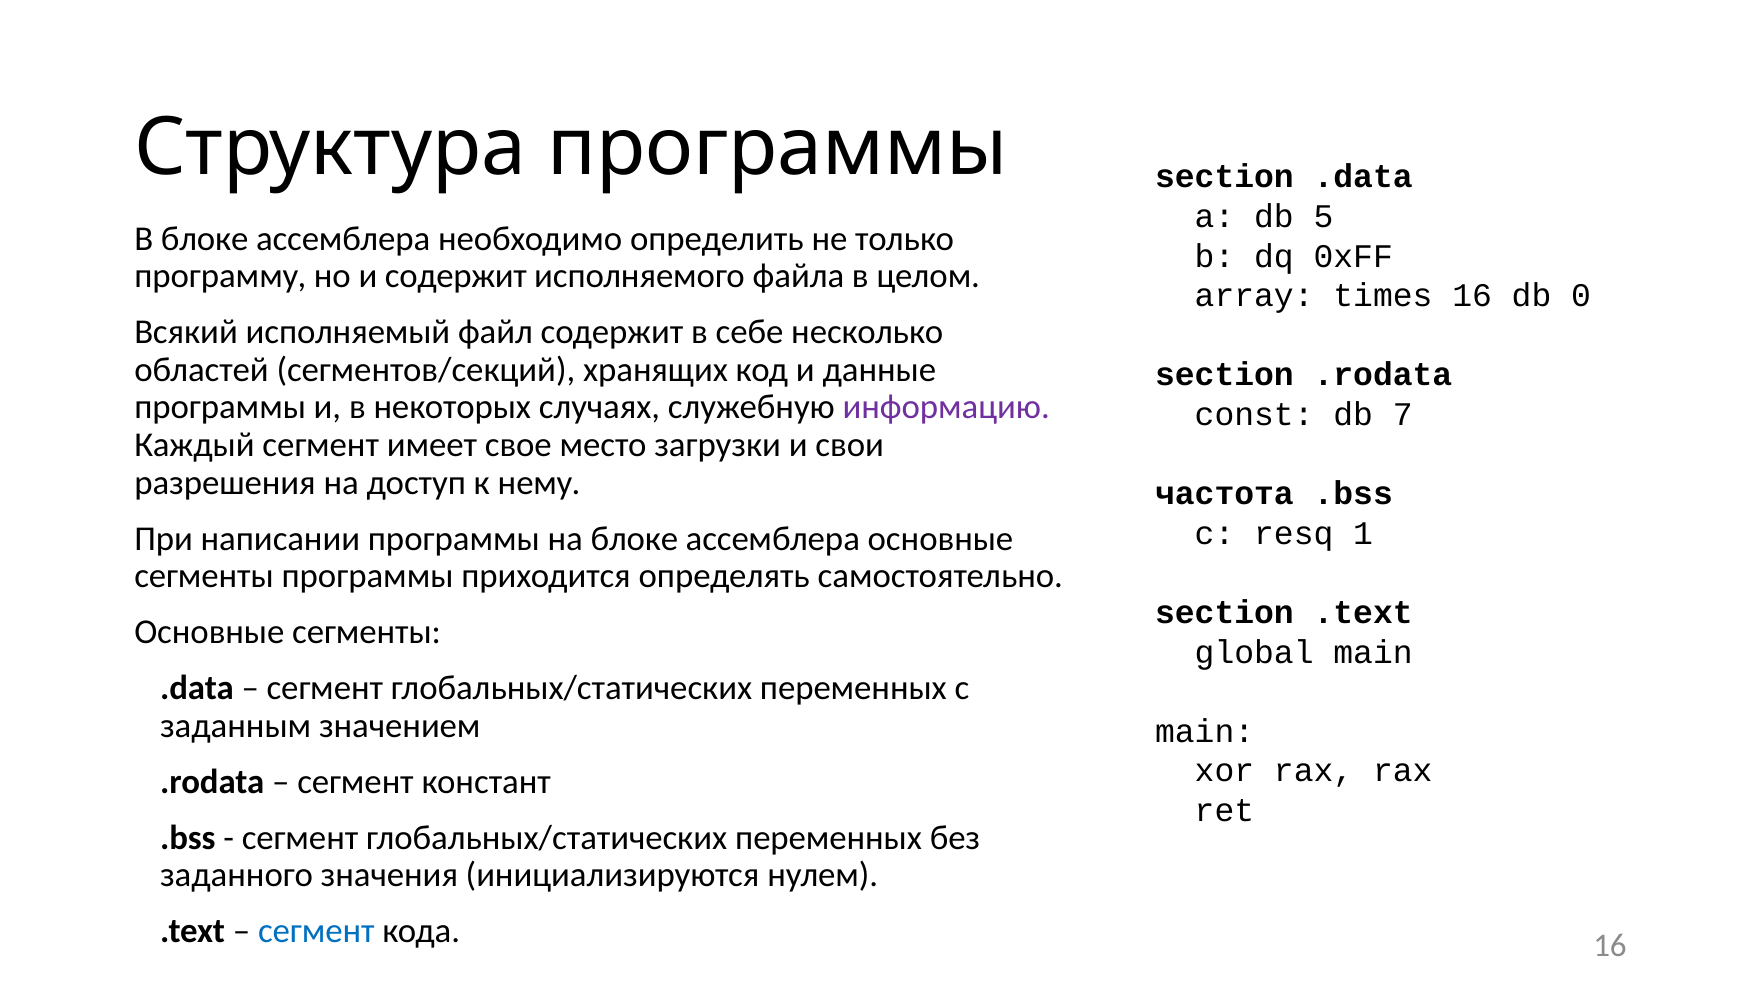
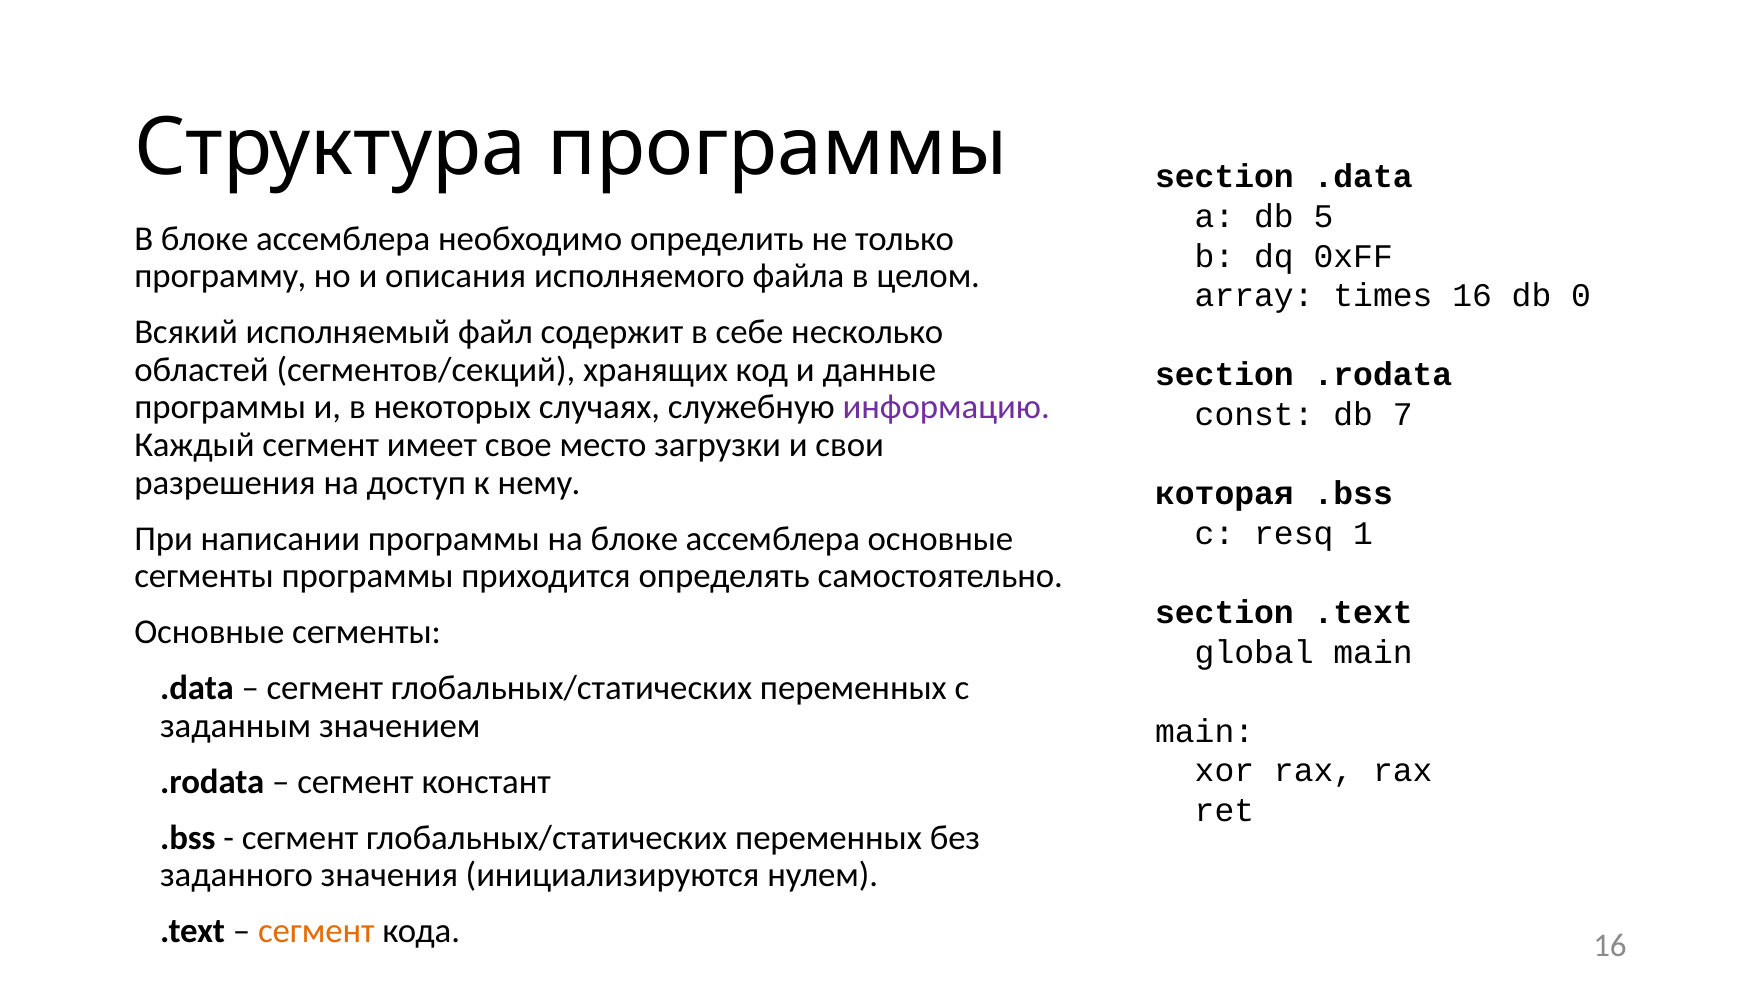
и содержит: содержит -> описания (456, 276)
частота: частота -> которая (1224, 494)
сегмент colour: blue -> orange (316, 932)
